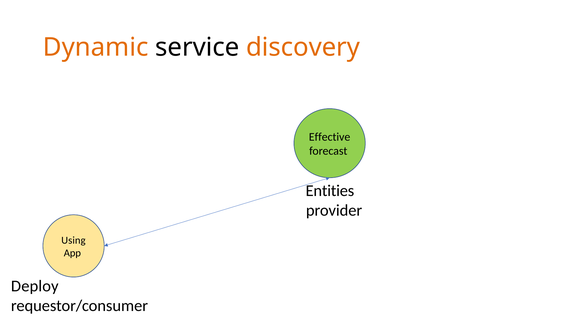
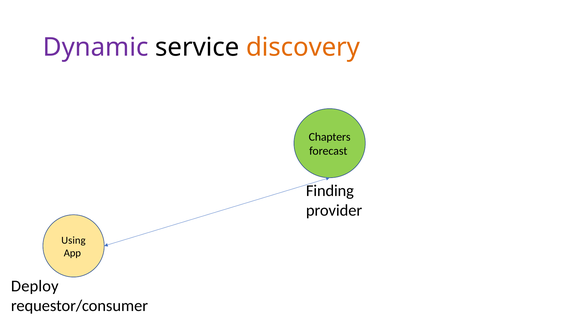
Dynamic colour: orange -> purple (96, 47)
Effective: Effective -> Chapters (330, 137)
Entities: Entities -> Finding (330, 191)
